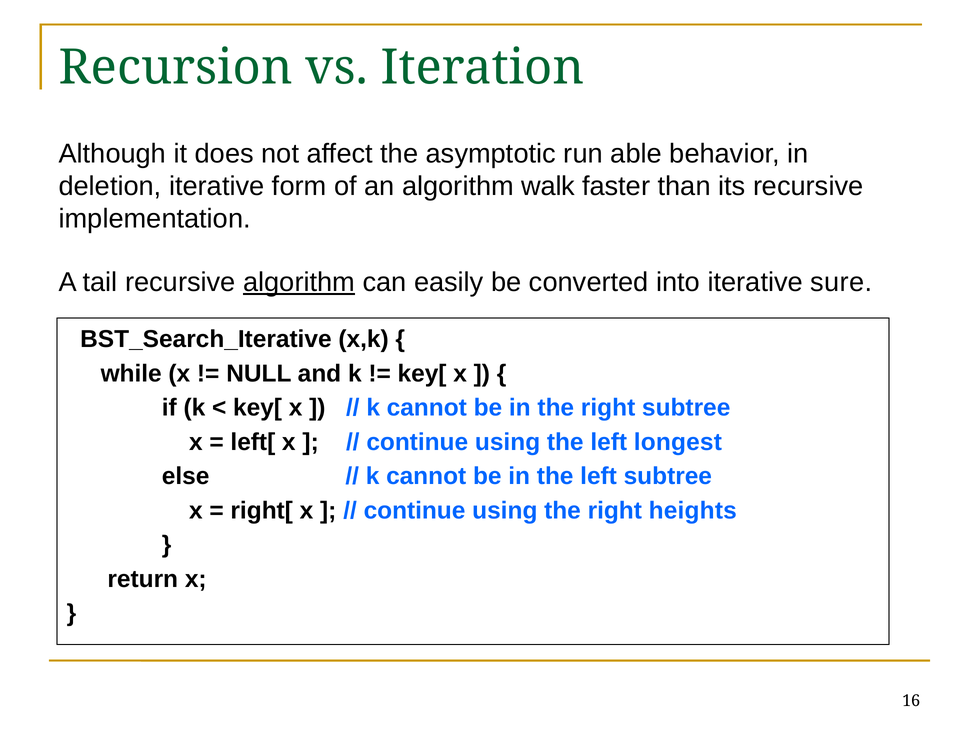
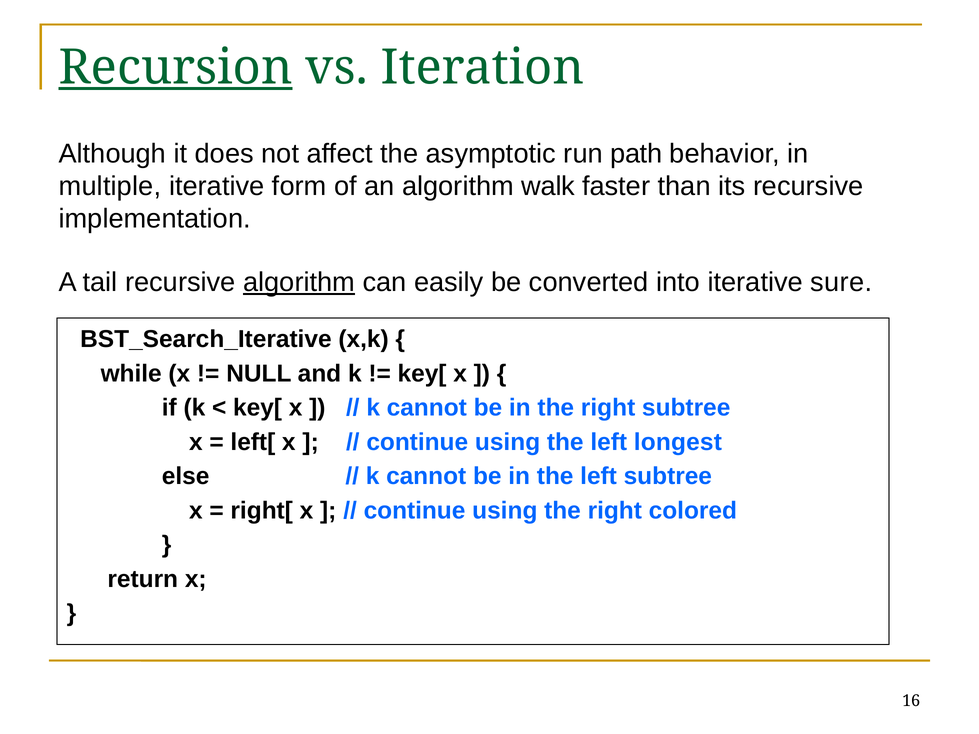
Recursion underline: none -> present (176, 67)
able: able -> path (636, 154)
deletion: deletion -> multiple (110, 186)
heights: heights -> colored (693, 511)
